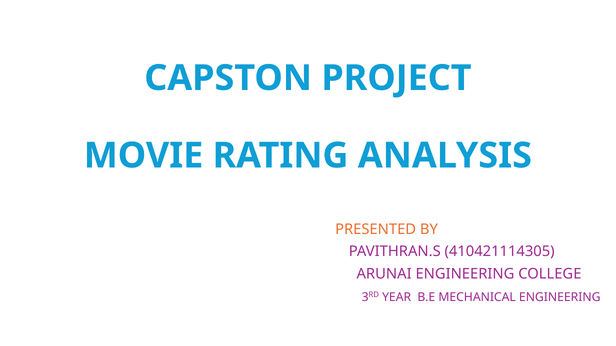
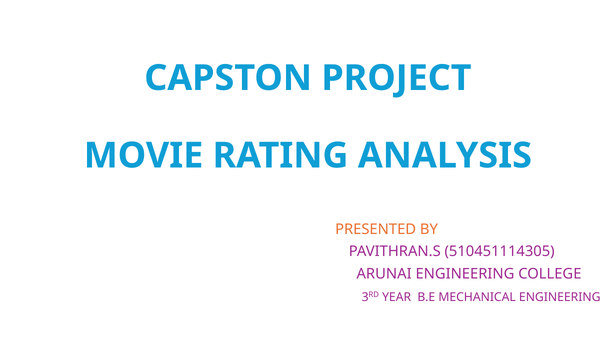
410421114305: 410421114305 -> 510451114305 (500, 252)
